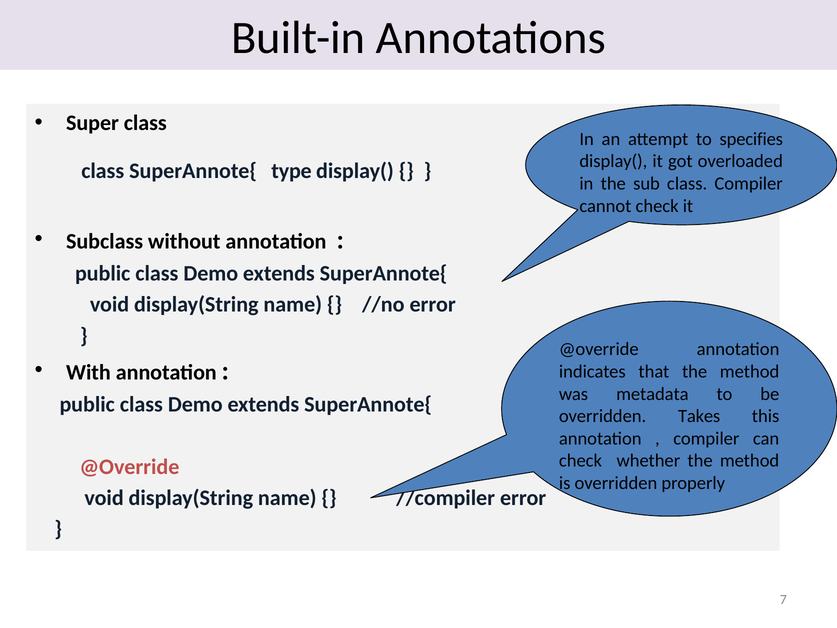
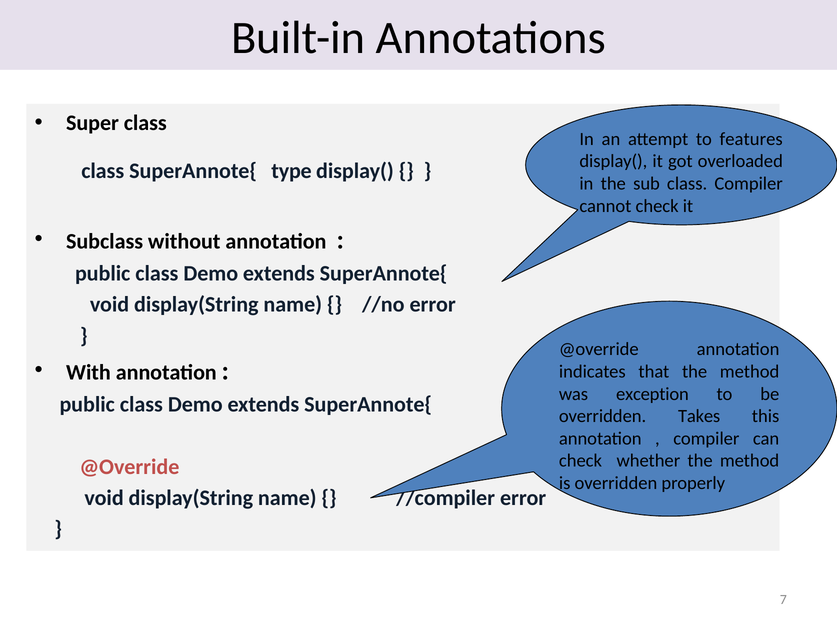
specifies: specifies -> features (751, 139)
metadata: metadata -> exception (652, 394)
